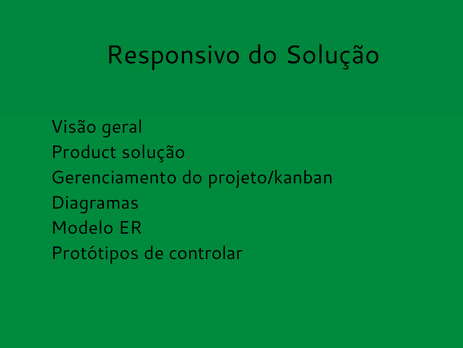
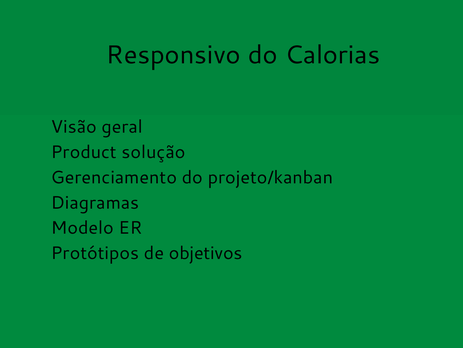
do Solução: Solução -> Calorias (332, 55)
controlar: controlar -> objetivos (206, 253)
